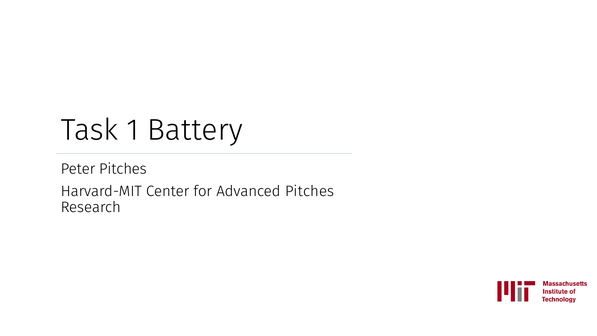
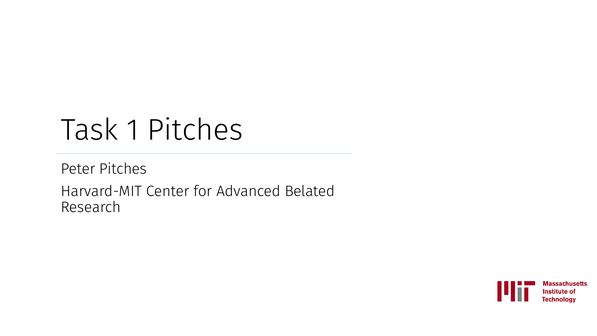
1 Battery: Battery -> Pitches (195, 130)
Advanced Pitches: Pitches -> Belated (310, 191)
